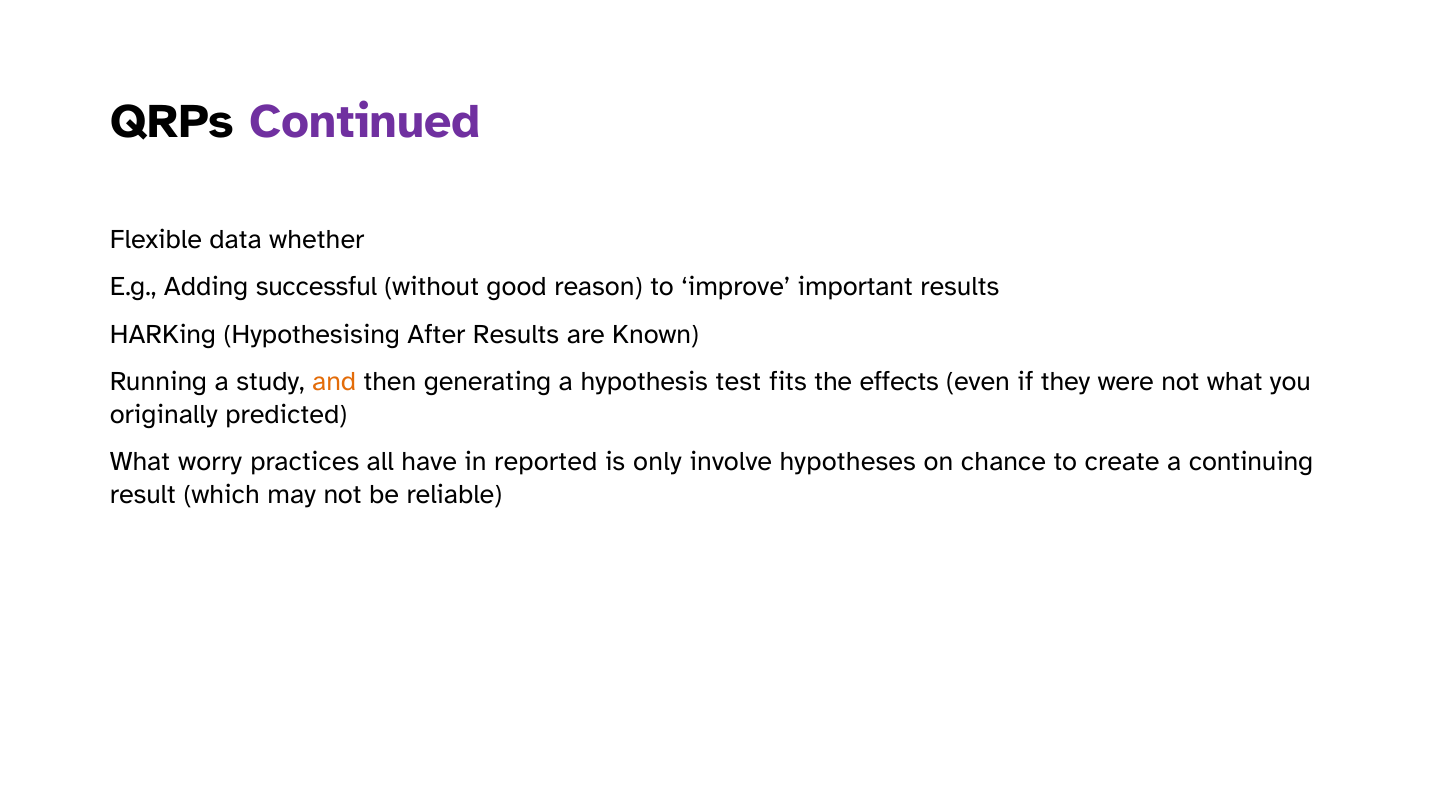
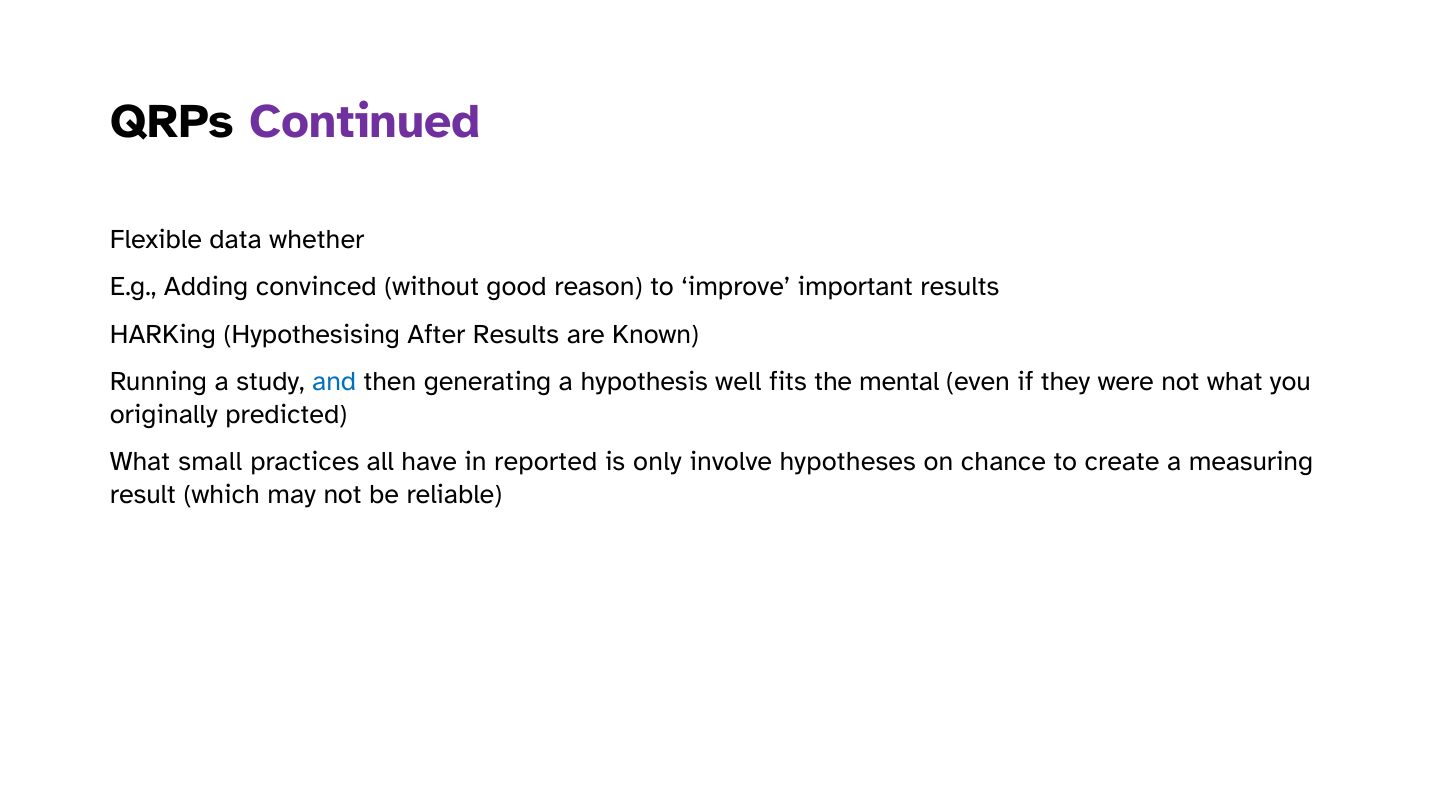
successful: successful -> convinced (316, 287)
and colour: orange -> blue (334, 382)
test: test -> well (738, 382)
effects: effects -> mental (899, 382)
worry: worry -> small (210, 462)
continuing: continuing -> measuring (1251, 462)
